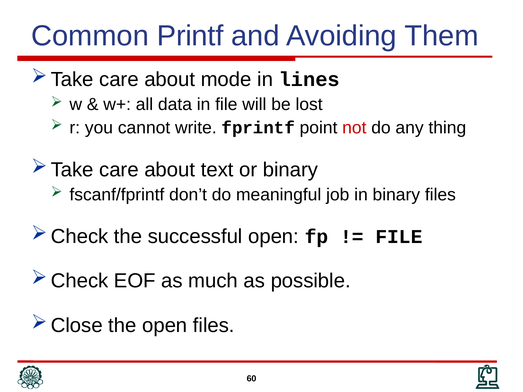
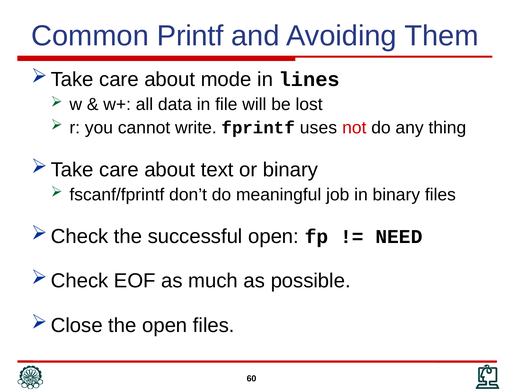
point: point -> uses (318, 128)
FILE: FILE -> NEED (399, 237)
